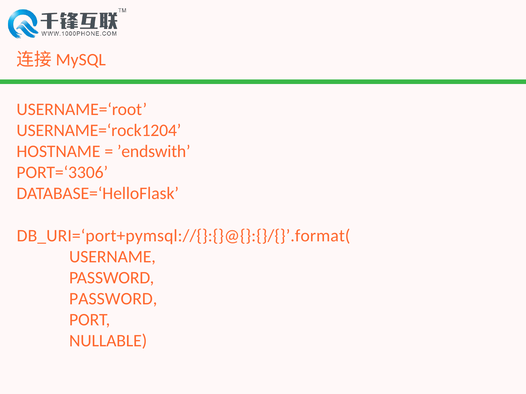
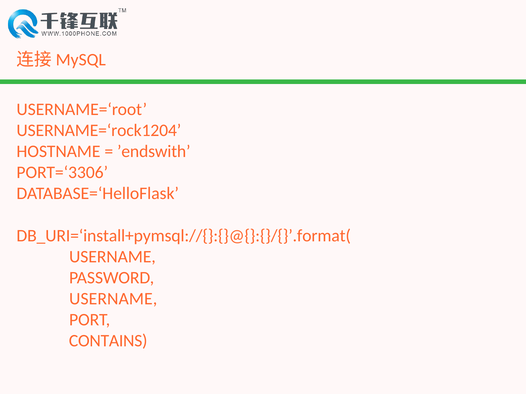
DB_URI=‘port+pymsql://{}:{}@{}:{}/{}’.format(: DB_URI=‘port+pymsql://{}:{}@{}:{}/{}’.format( -> DB_URI=‘install+pymsql://{}:{}@{}:{}/{}’.format( (184, 236)
PASSWORD: PASSWORD -> USERNAME (113, 299)
NULLABLE: NULLABLE -> CONTAINS (108, 341)
